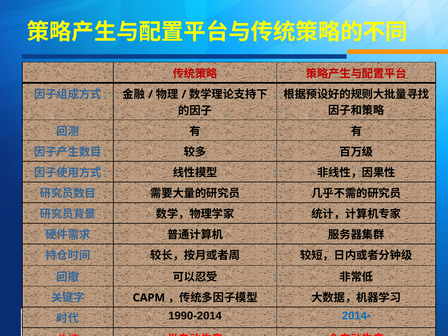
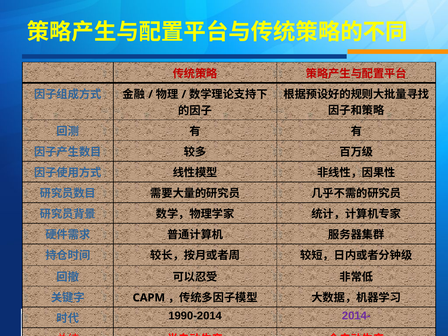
2014- colour: blue -> purple (356, 316)
